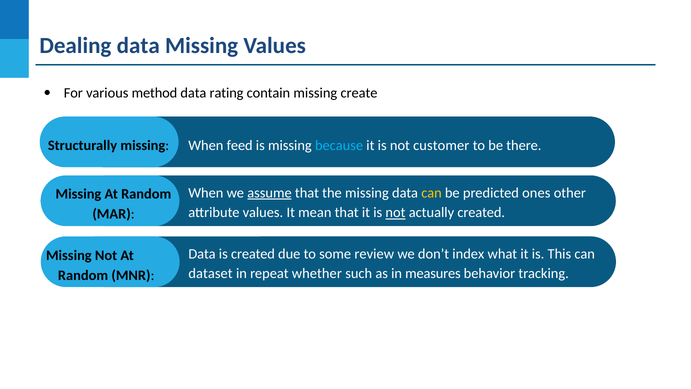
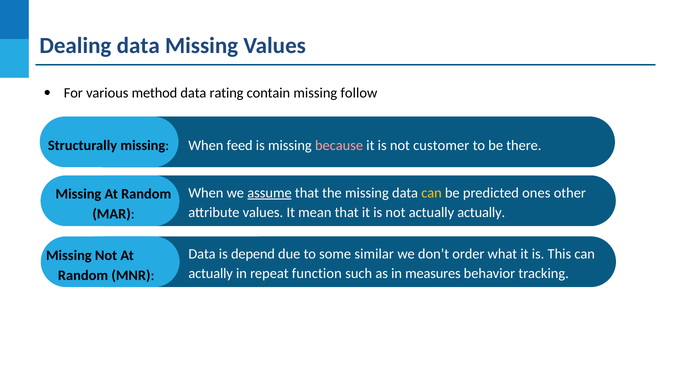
create: create -> follow (359, 93)
because colour: light blue -> pink (339, 145)
not underline: present -> none (395, 213)
actually created: created -> actually (481, 213)
is created: created -> depend (253, 254)
review: review -> similar (374, 254)
index: index -> order (468, 254)
dataset: dataset -> actually (211, 273)
whether: whether -> function (317, 273)
